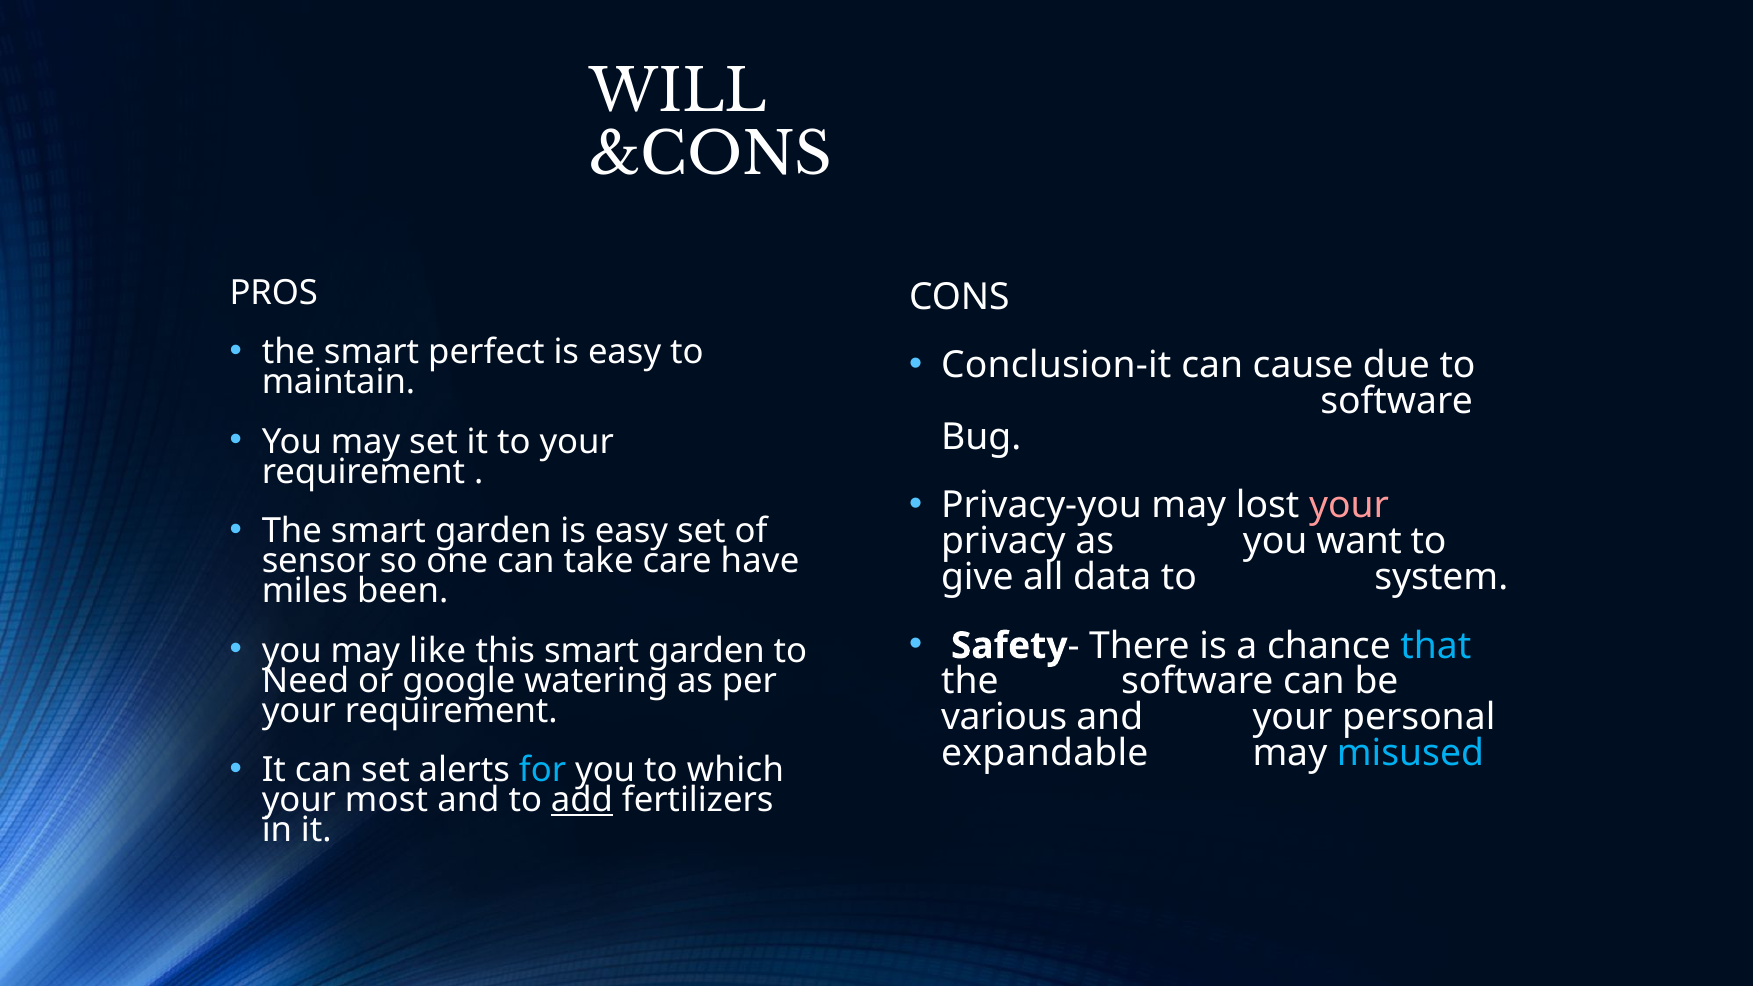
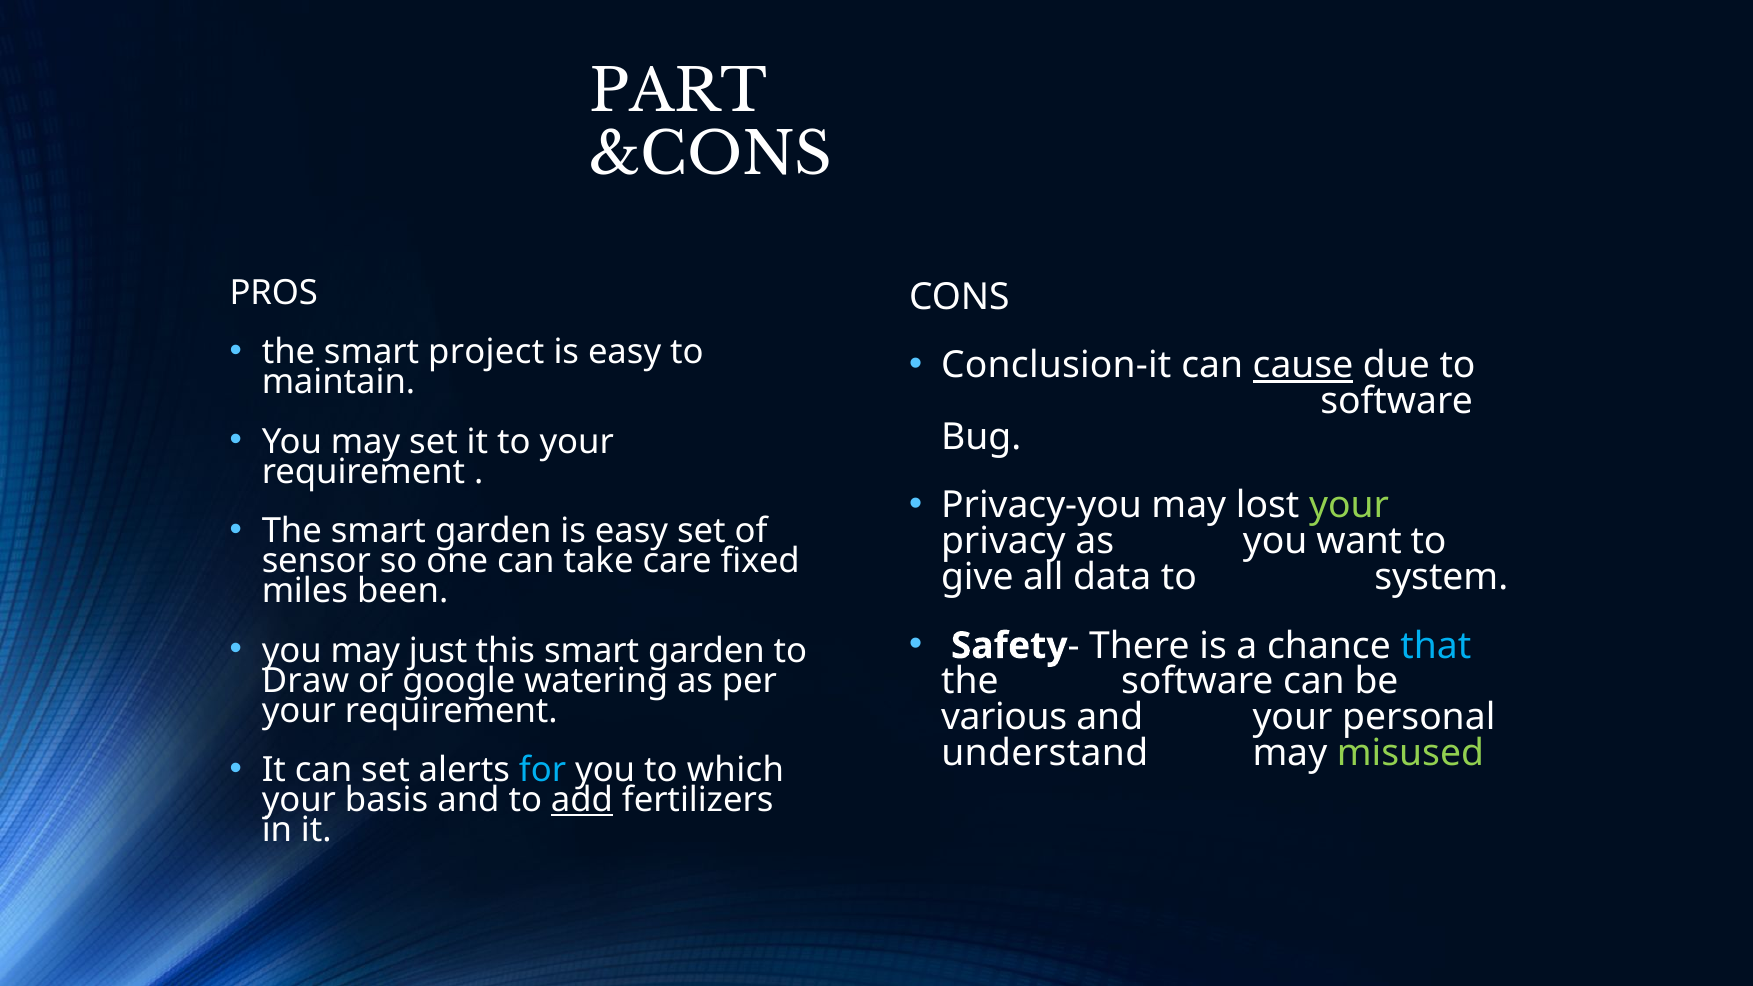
WILL: WILL -> PART (678, 93)
perfect: perfect -> project (486, 353)
cause underline: none -> present (1303, 366)
your colour: pink -> light green (1349, 506)
have: have -> fixed (760, 562)
like: like -> just (438, 651)
Need: Need -> Draw (305, 681)
expandable: expandable -> understand (1045, 753)
misused colour: light blue -> light green (1410, 753)
most: most -> basis (387, 801)
